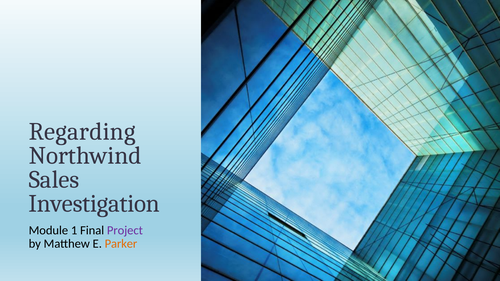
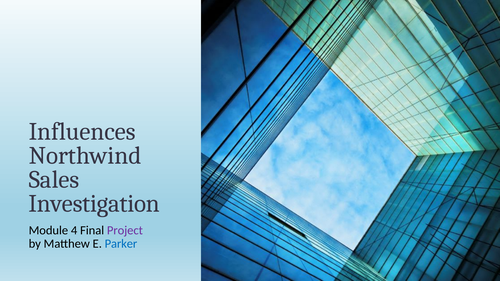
Regarding: Regarding -> Influences (82, 132)
1: 1 -> 4 (74, 230)
Parker colour: orange -> blue (121, 244)
